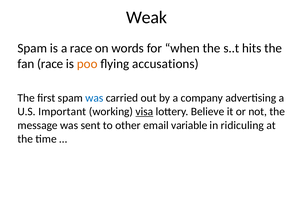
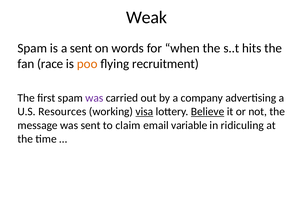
a race: race -> sent (81, 48)
accusations: accusations -> recruitment (165, 64)
was colour: blue -> purple (94, 98)
Important: Important -> Resources (62, 111)
Believe underline: none -> present (208, 111)
other: other -> claim (128, 125)
